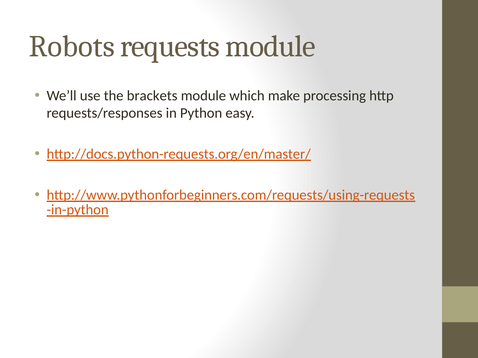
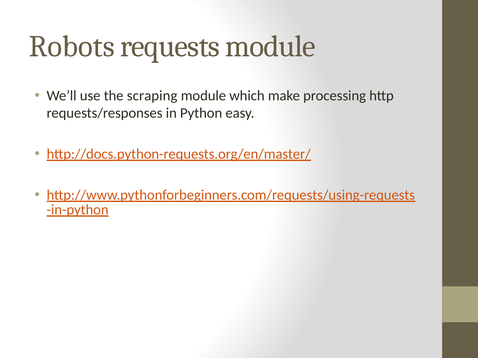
brackets: brackets -> scraping (152, 96)
